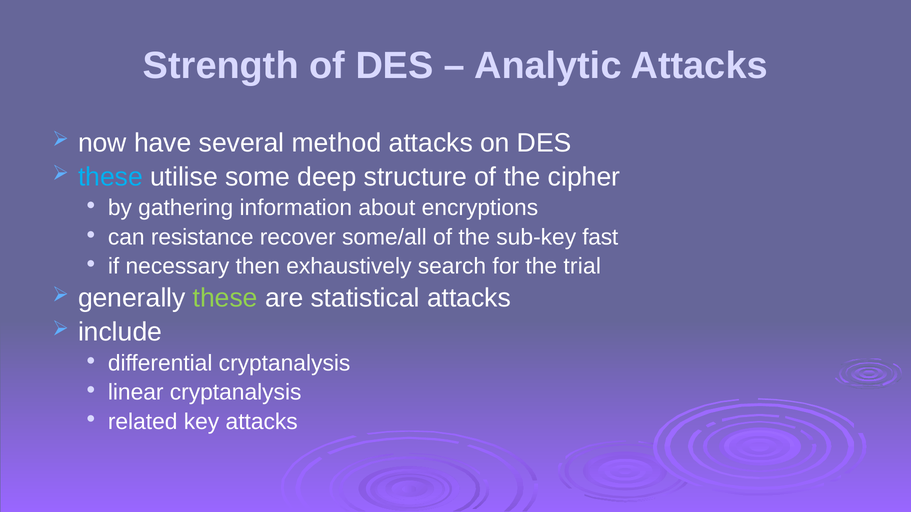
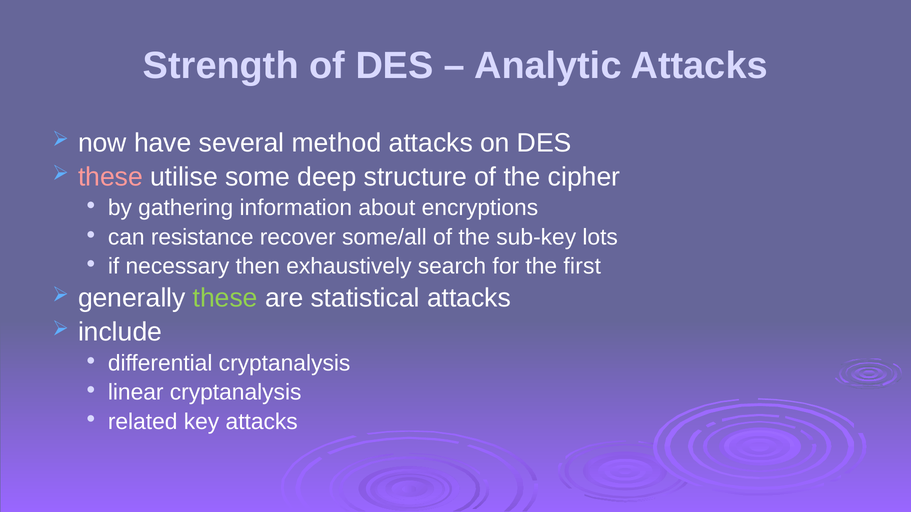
these colour: light blue -> pink (110, 177)
fast: fast -> lots (600, 237)
trial: trial -> first (582, 266)
